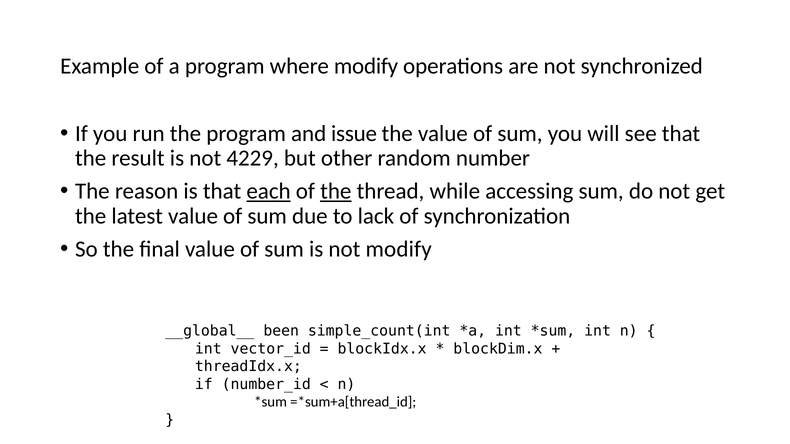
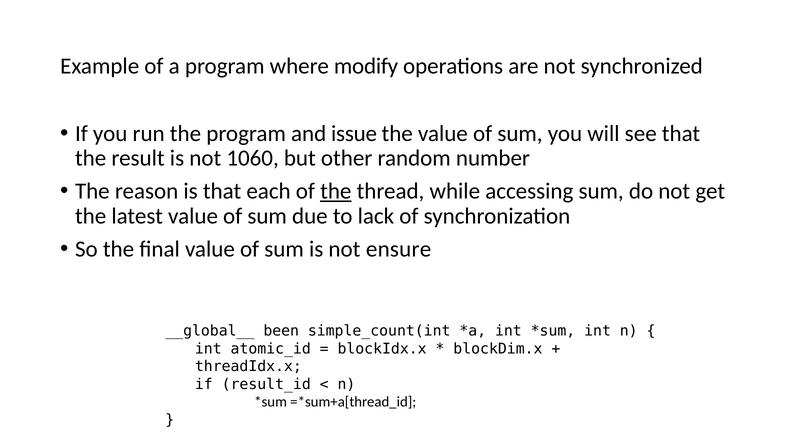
4229: 4229 -> 1060 (253, 158)
each underline: present -> none (269, 191)
not modify: modify -> ensure (399, 249)
vector_id: vector_id -> atomic_id (271, 349)
number_id: number_id -> result_id (266, 385)
